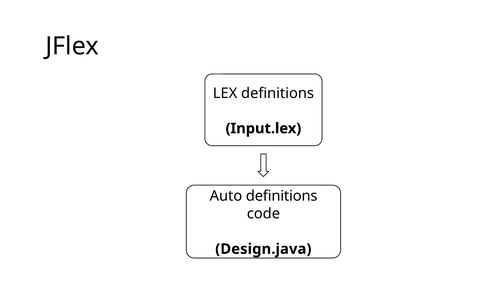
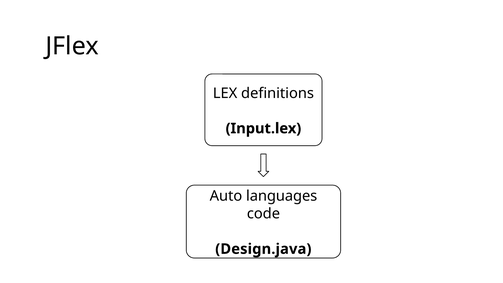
Auto definitions: definitions -> languages (282, 196)
